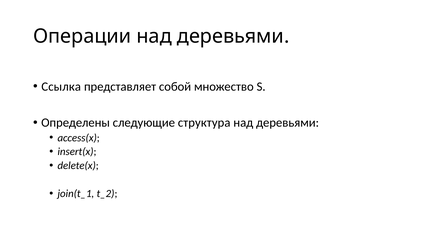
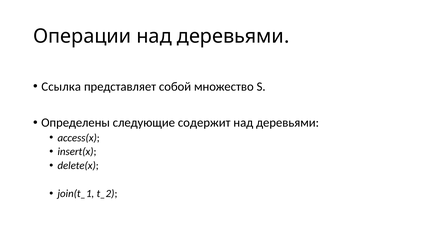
структура: структура -> содержит (204, 123)
